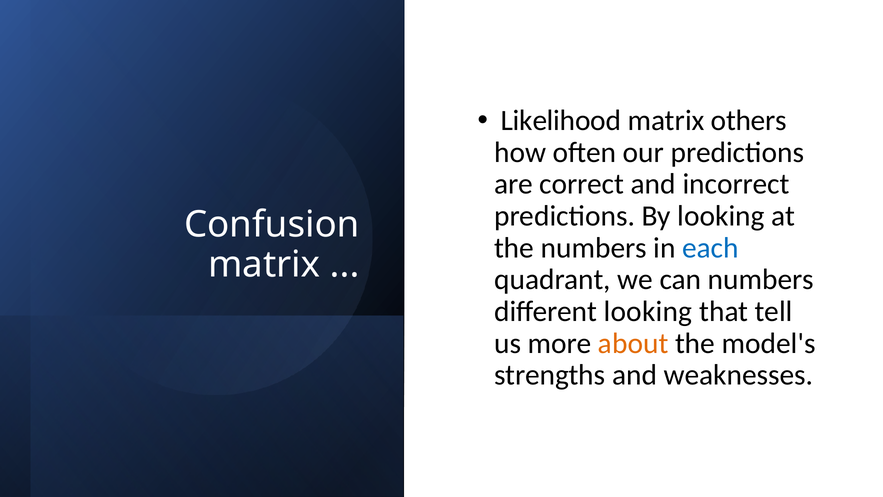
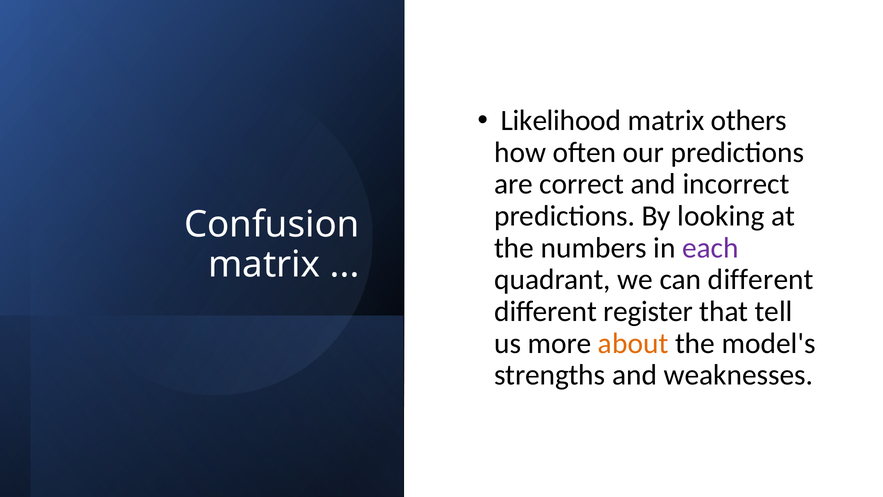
each colour: blue -> purple (710, 248)
can numbers: numbers -> different (761, 279)
different looking: looking -> register (648, 311)
